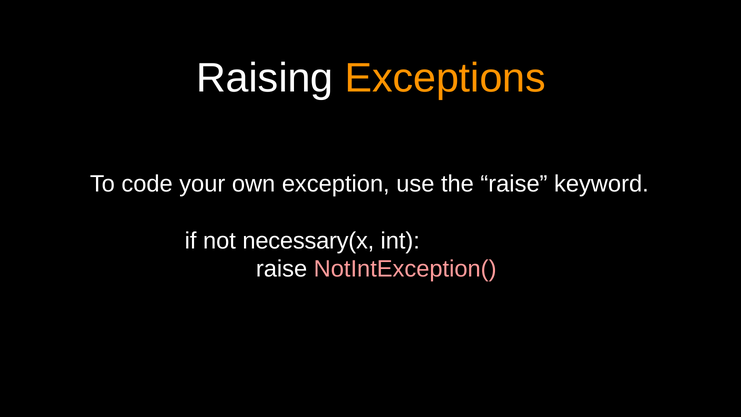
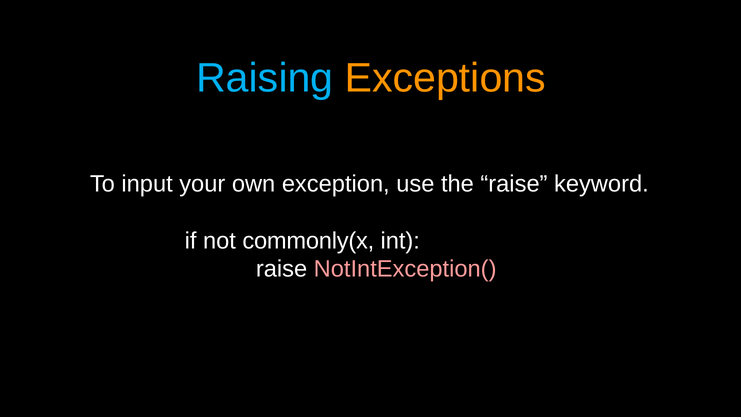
Raising colour: white -> light blue (265, 78)
code: code -> input (147, 184)
necessary(x: necessary(x -> commonly(x (308, 241)
